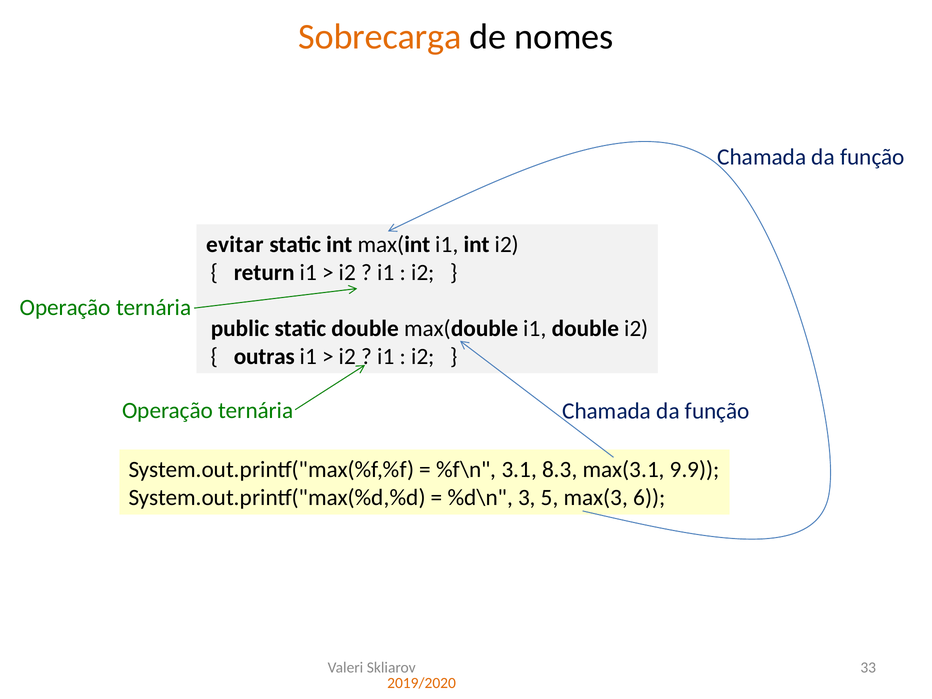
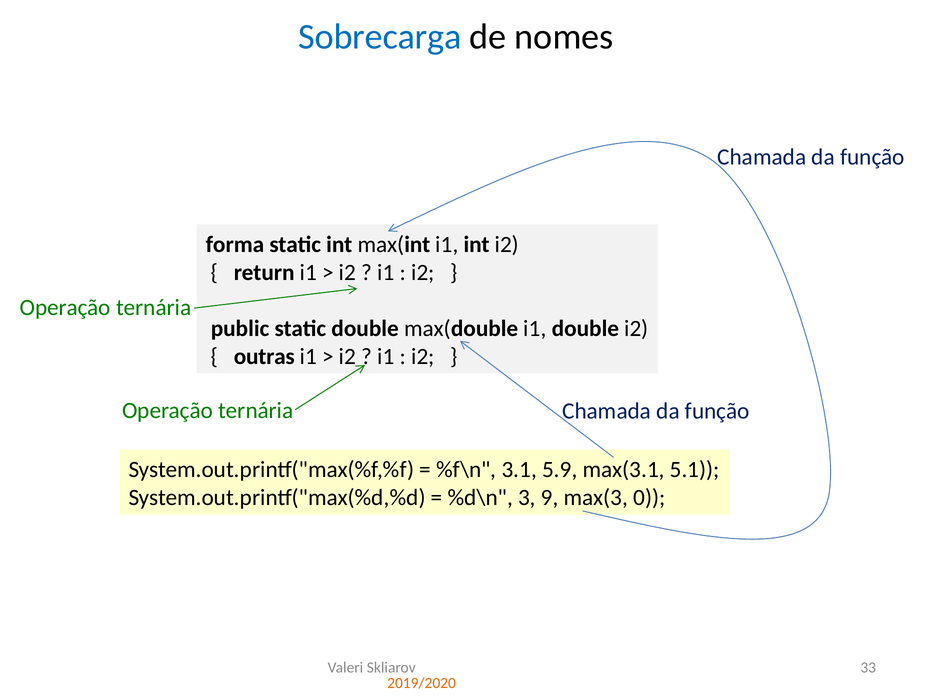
Sobrecarga colour: orange -> blue (380, 37)
evitar: evitar -> forma (235, 245)
8.3: 8.3 -> 5.9 (560, 470)
9.9: 9.9 -> 5.1 (695, 470)
5: 5 -> 9 (550, 498)
6: 6 -> 0 (649, 498)
